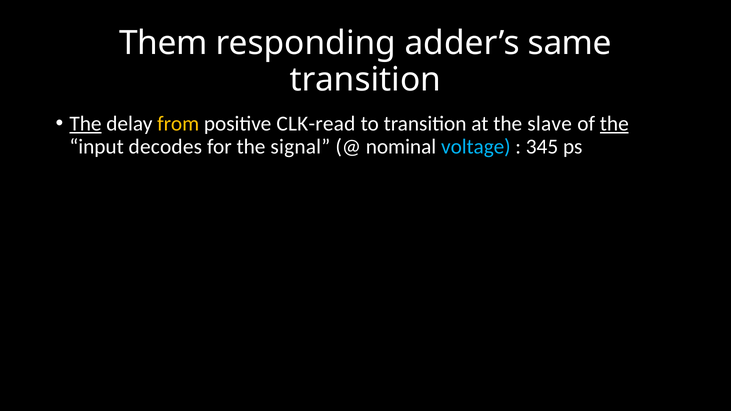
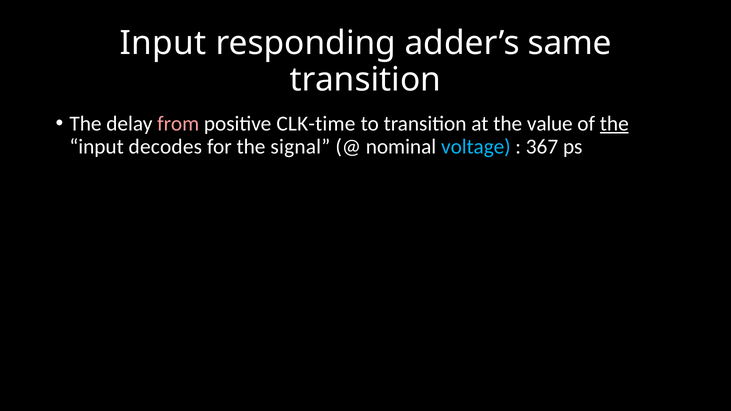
Them: Them -> Input (163, 43)
The underline: present -> none (85, 124)
from colour: yellow -> pink (178, 124)
CLK-read: CLK-read -> CLK-time (316, 124)
slave: slave -> value (550, 124)
345: 345 -> 367 (542, 147)
